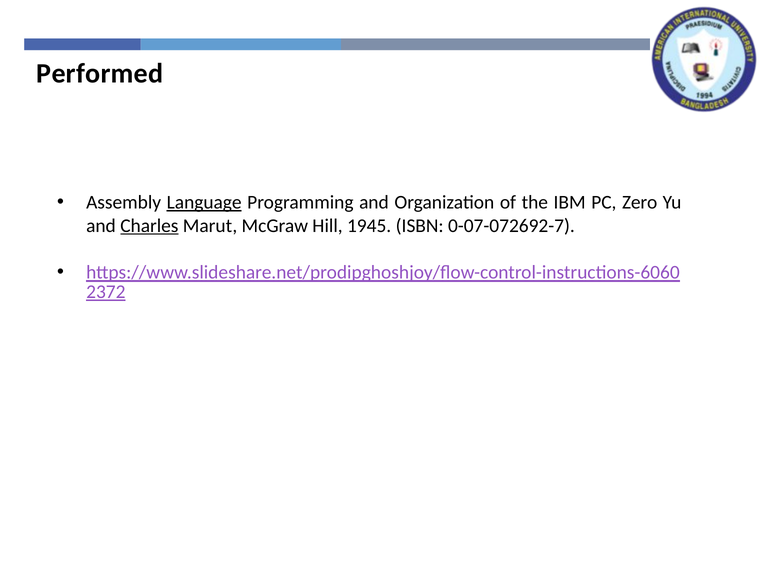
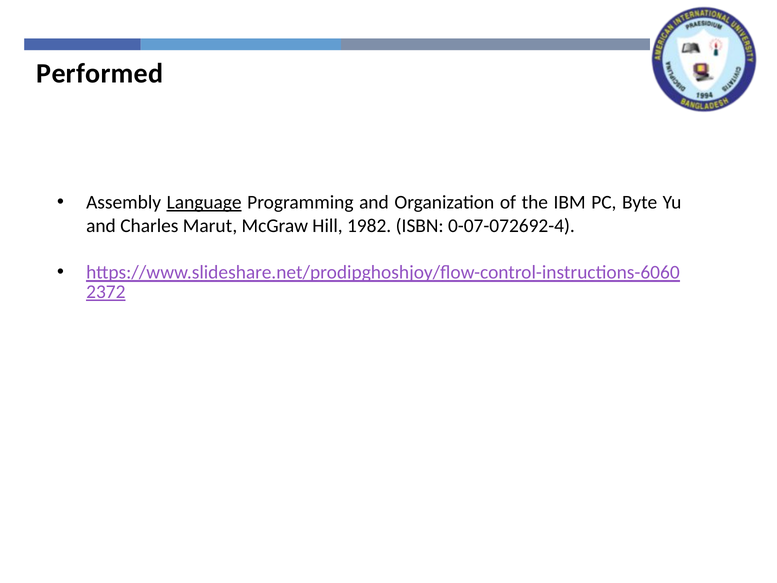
Zero: Zero -> Byte (640, 202)
Charles underline: present -> none (149, 226)
1945: 1945 -> 1982 (369, 226)
0-07-072692-7: 0-07-072692-7 -> 0-07-072692-4 (511, 226)
